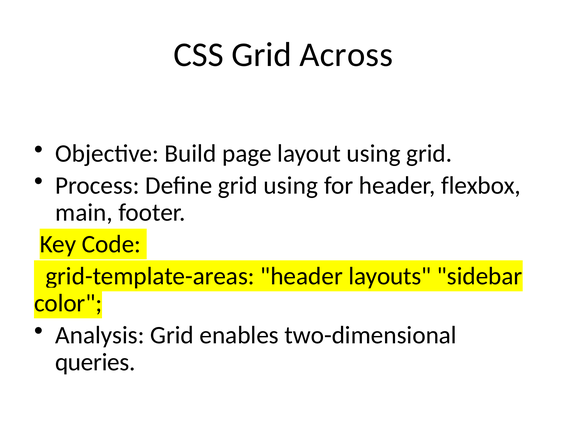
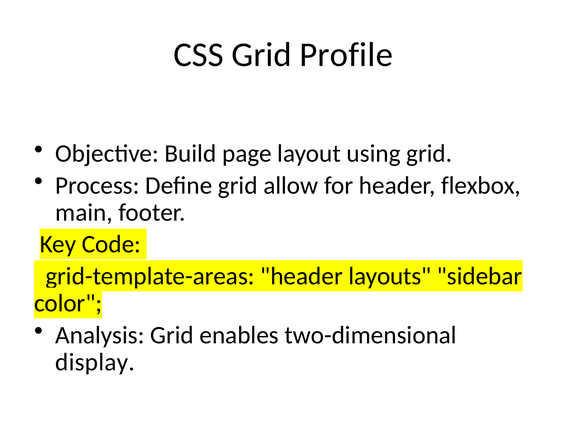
Across: Across -> Profile (346, 55)
grid using: using -> allow (291, 185)
queries: queries -> display (95, 362)
